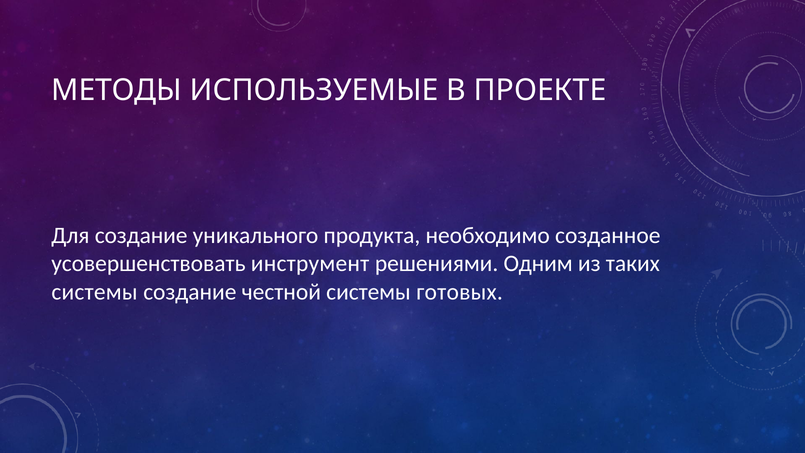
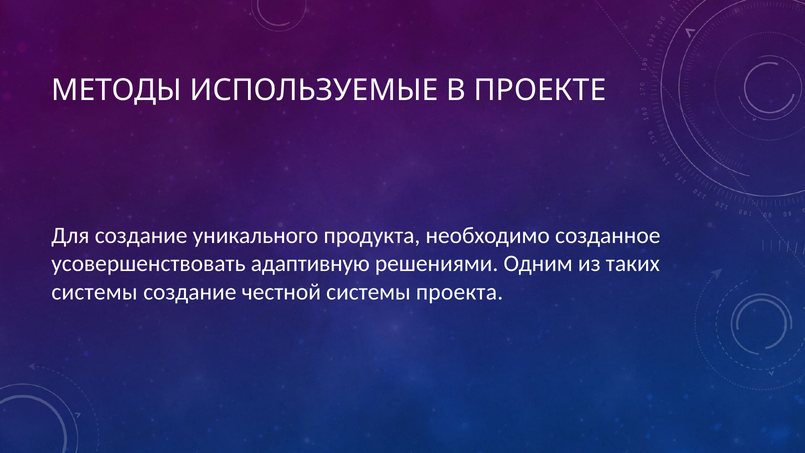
инструмент: инструмент -> адаптивную (310, 264)
готовых: готовых -> проекта (460, 292)
